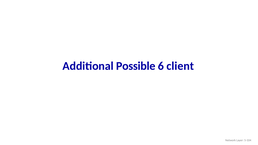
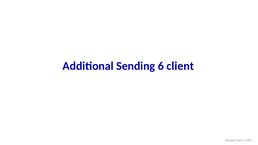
Possible: Possible -> Sending (136, 66)
